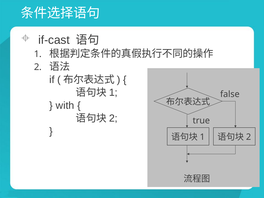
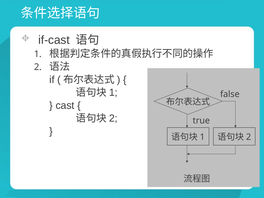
with: with -> cast (65, 105)
